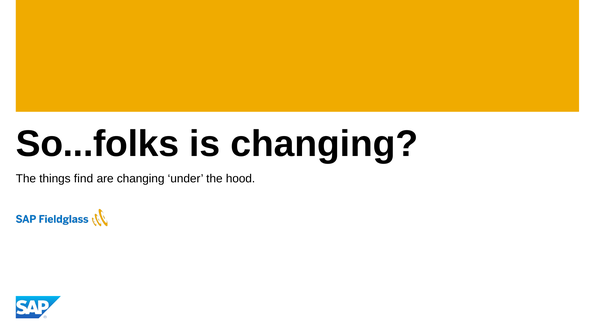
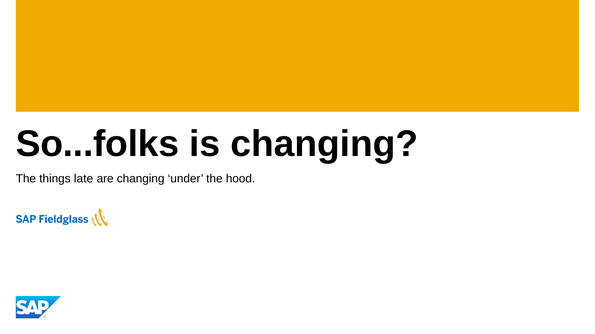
find: find -> late (84, 179)
